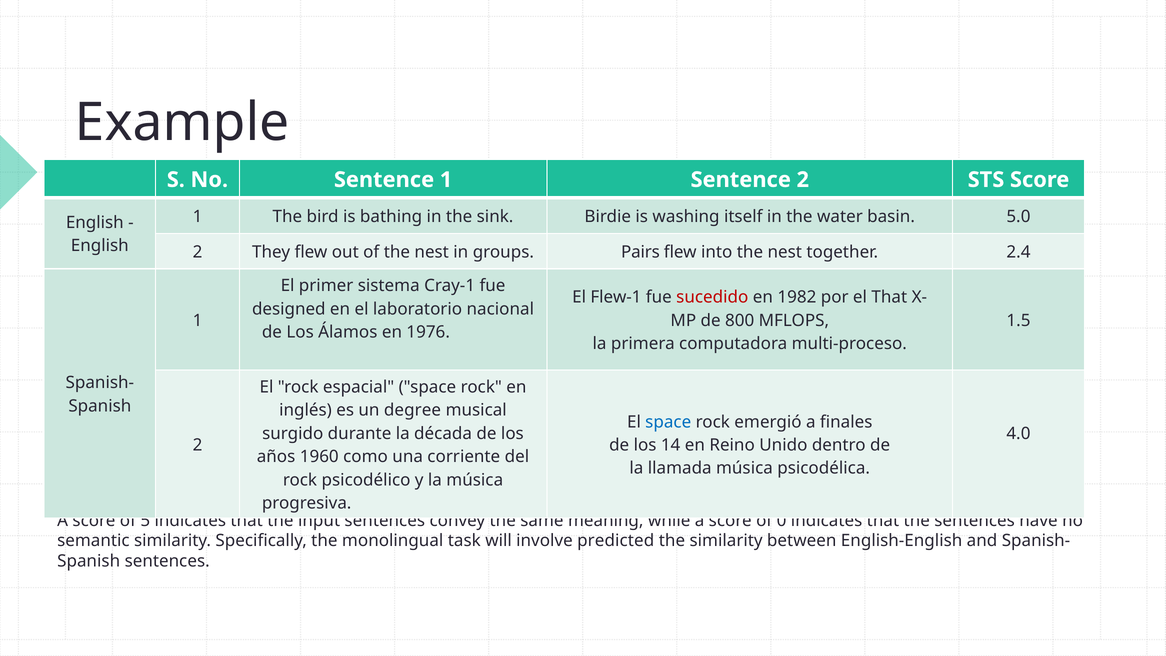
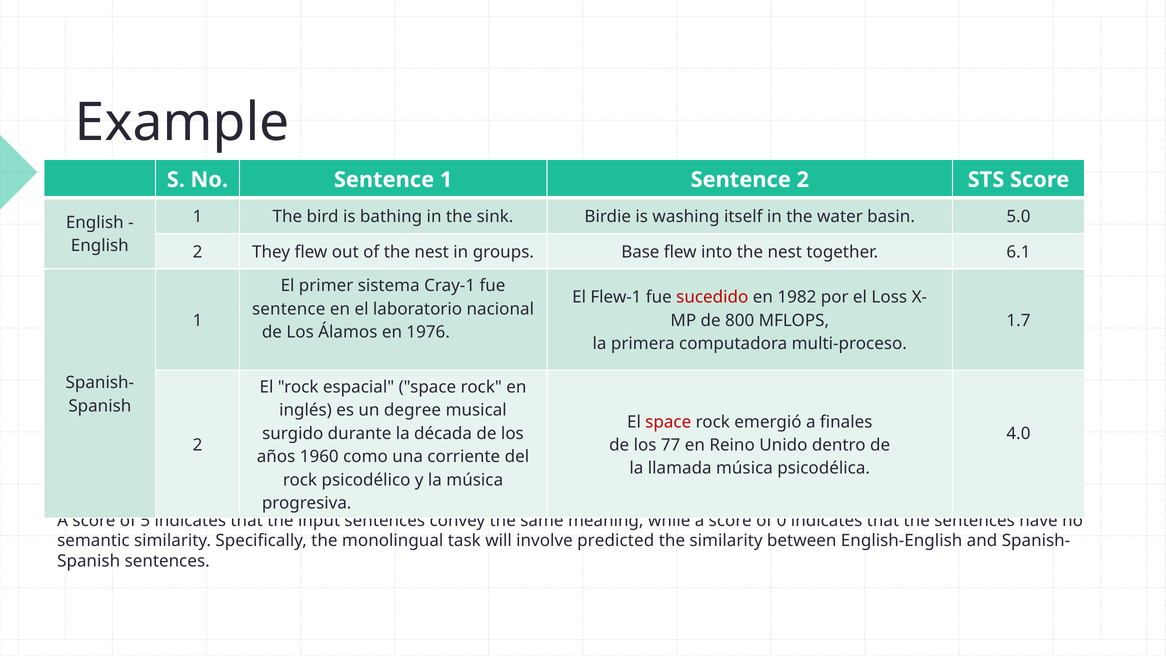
Pairs: Pairs -> Base (640, 252)
2.4: 2.4 -> 6.1 (1018, 252)
el That: That -> Loss (889, 297)
designed: designed -> sentence (289, 309)
1.5: 1.5 -> 1.7 (1018, 320)
space colour: blue -> red (668, 422)
14: 14 -> 77 (671, 445)
